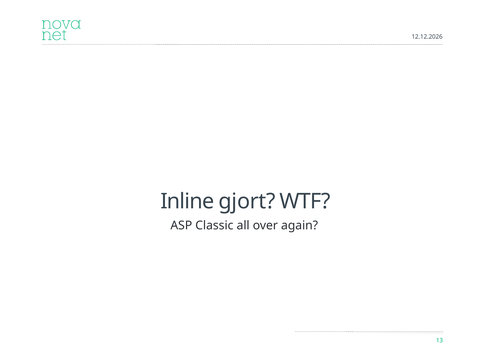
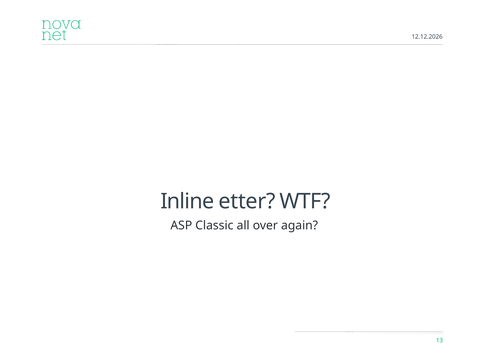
gjort: gjort -> etter (247, 201)
